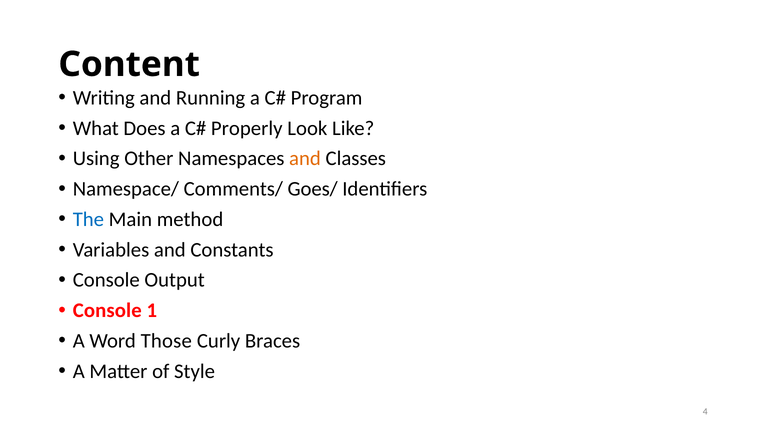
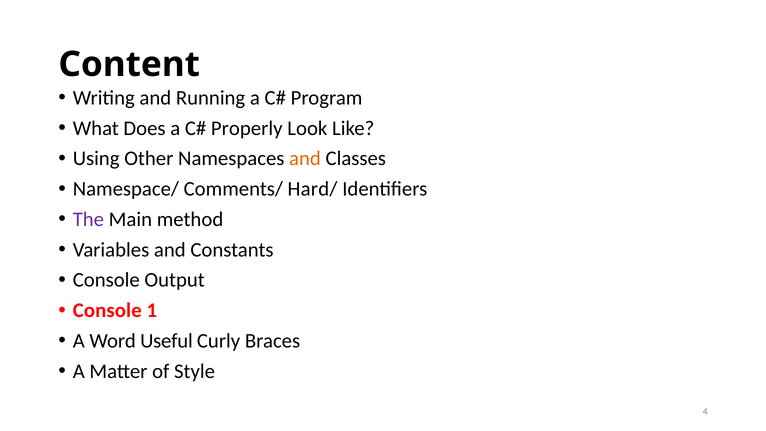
Goes/: Goes/ -> Hard/ (312, 189)
The colour: blue -> purple (88, 219)
Those: Those -> Useful (166, 341)
